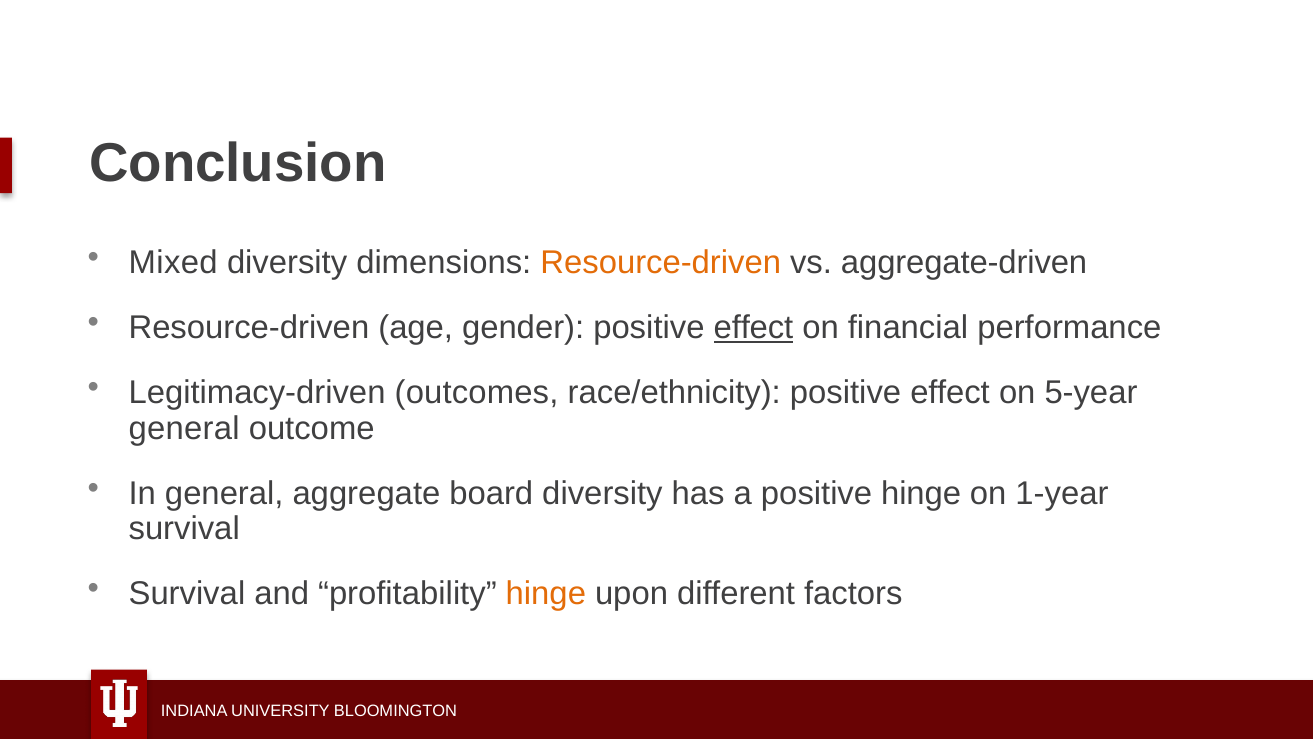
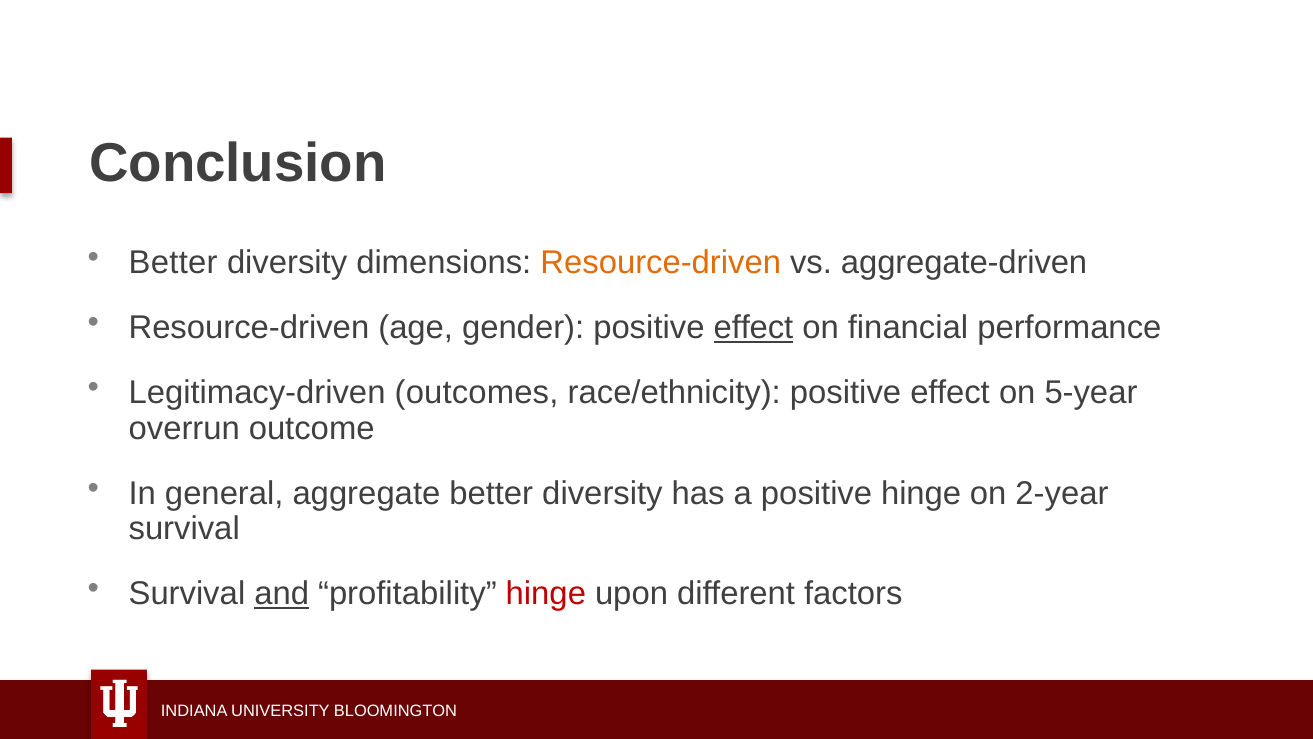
Mixed: Mixed -> Better (173, 263)
general: general -> overrun (184, 428)
aggregate board: board -> better (491, 493)
1-year: 1-year -> 2-year (1062, 493)
and underline: none -> present (282, 593)
hinge colour: orange -> red (546, 593)
